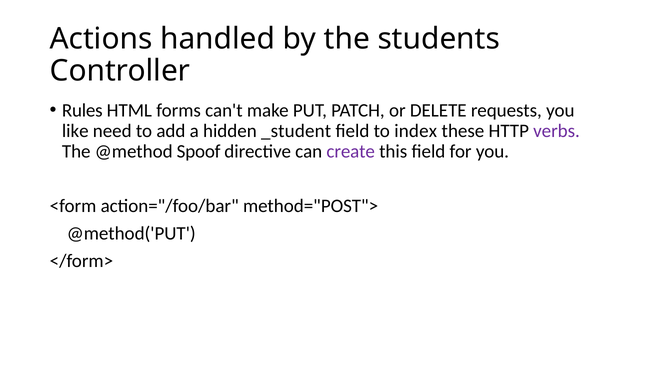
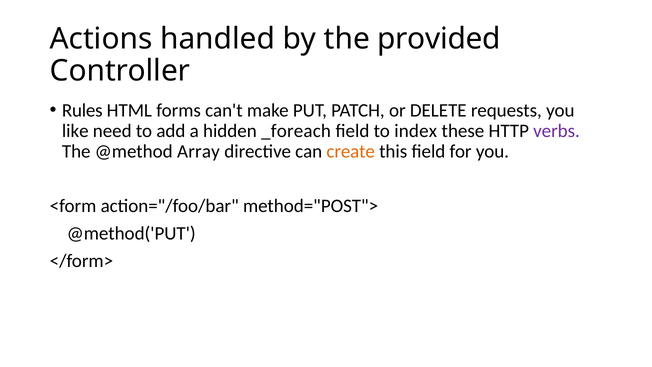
students: students -> provided (439, 39)
_student: _student -> _foreach (296, 131)
Spoof: Spoof -> Array (198, 151)
create colour: purple -> orange (351, 151)
